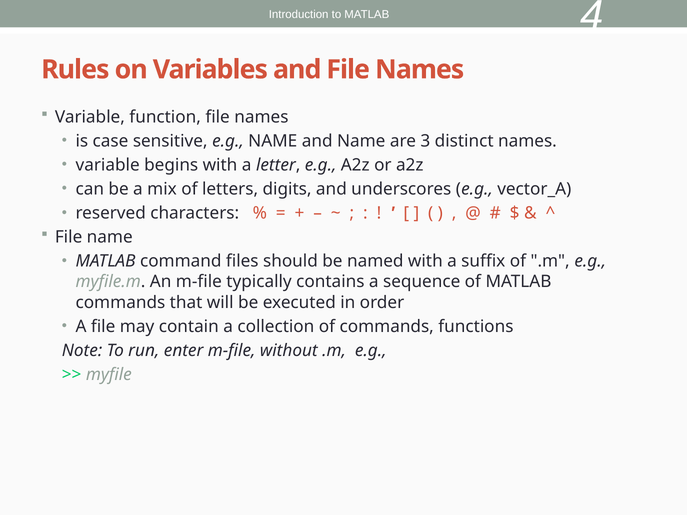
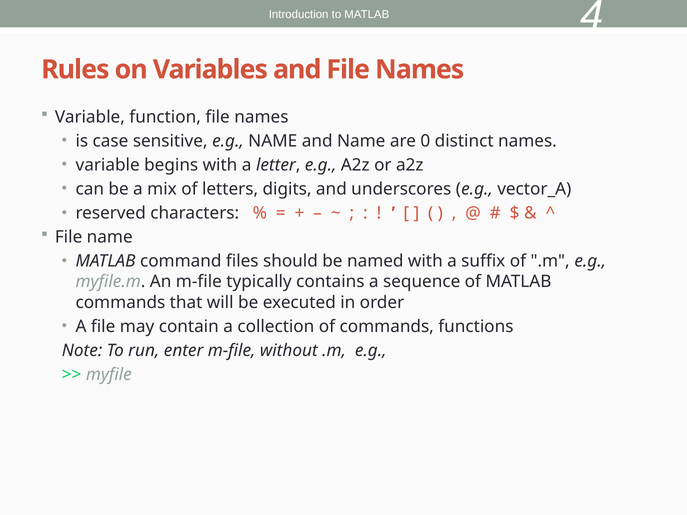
3: 3 -> 0 (425, 141)
